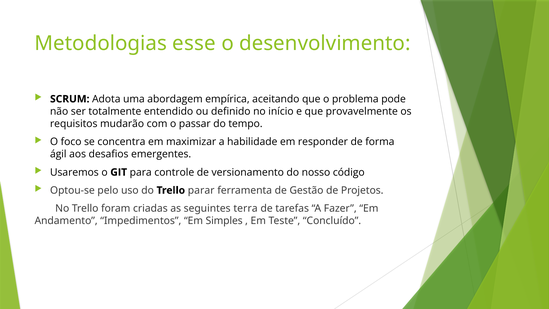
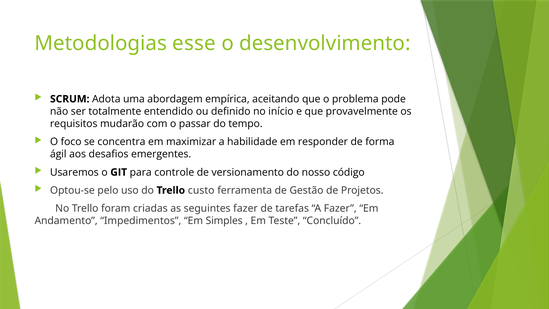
parar: parar -> custo (201, 190)
seguintes terra: terra -> fazer (246, 208)
